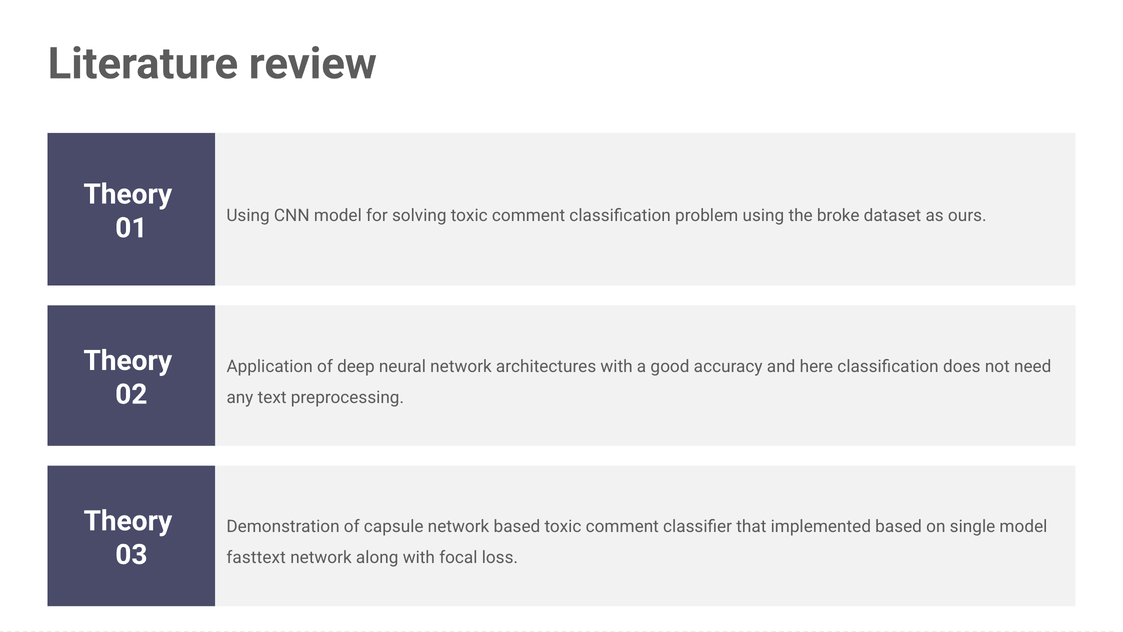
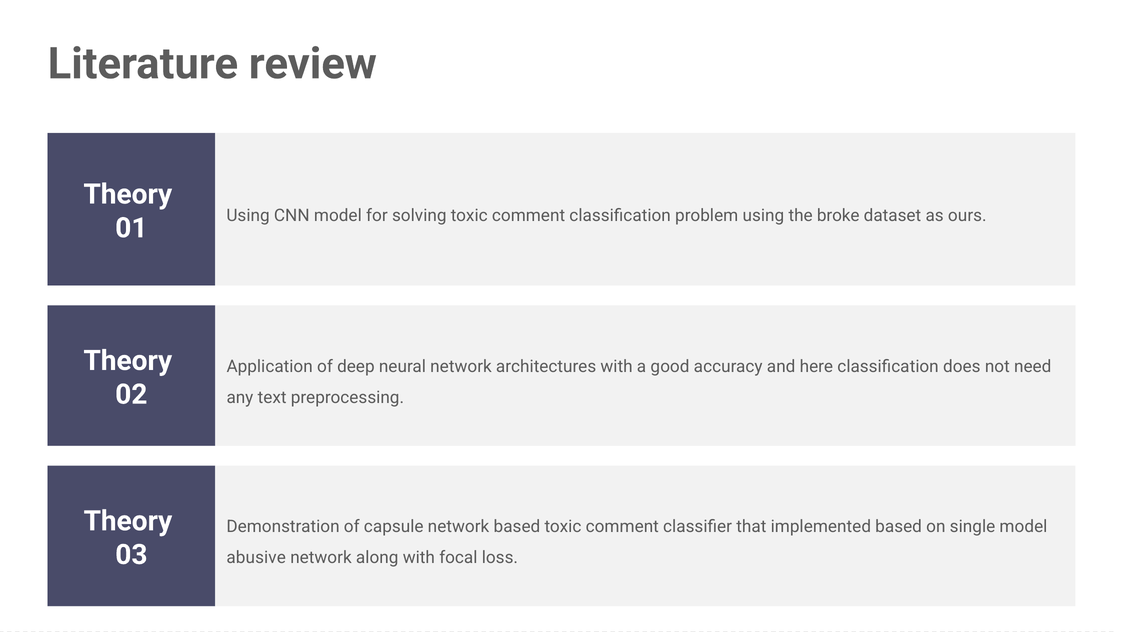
fasttext: fasttext -> abusive (256, 557)
